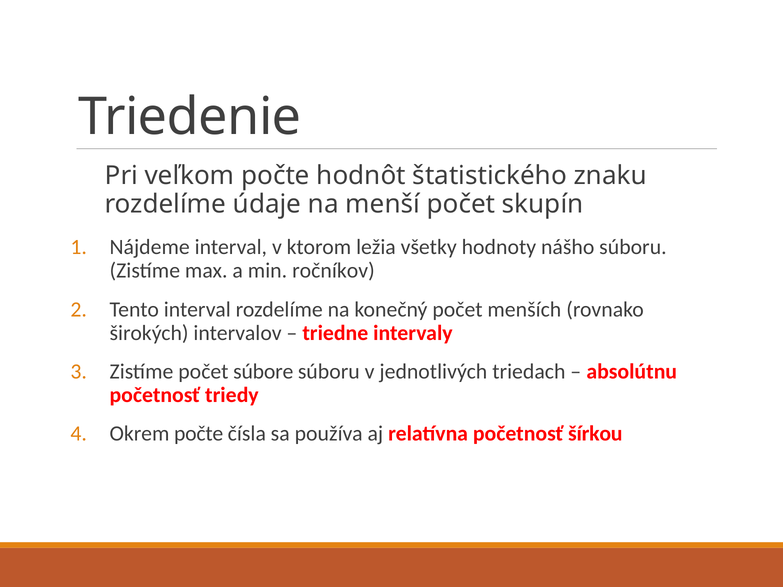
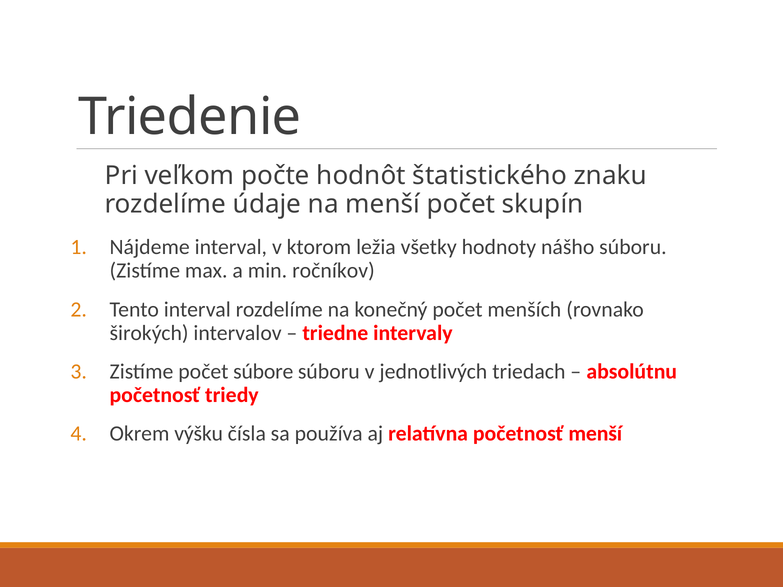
Okrem počte: počte -> výšku (199, 434)
početnosť šírkou: šírkou -> menší (595, 434)
